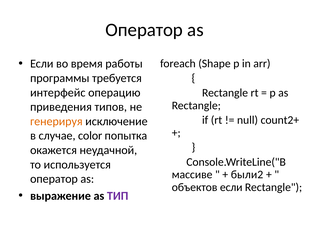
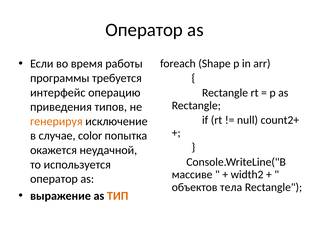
были2: были2 -> width2 (247, 174)
объектов если: если -> тела (231, 187)
ТИП colour: purple -> orange (118, 196)
